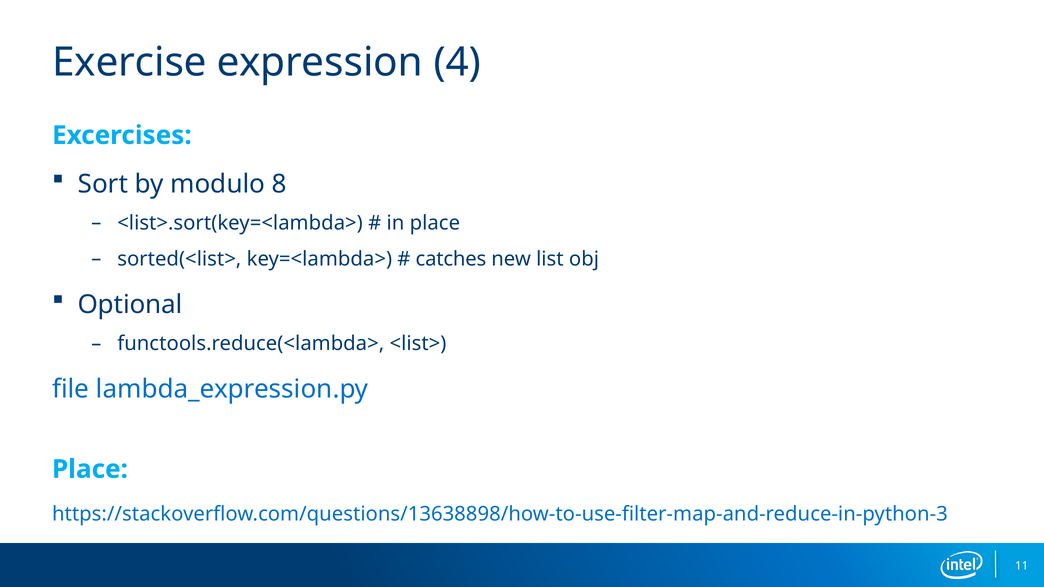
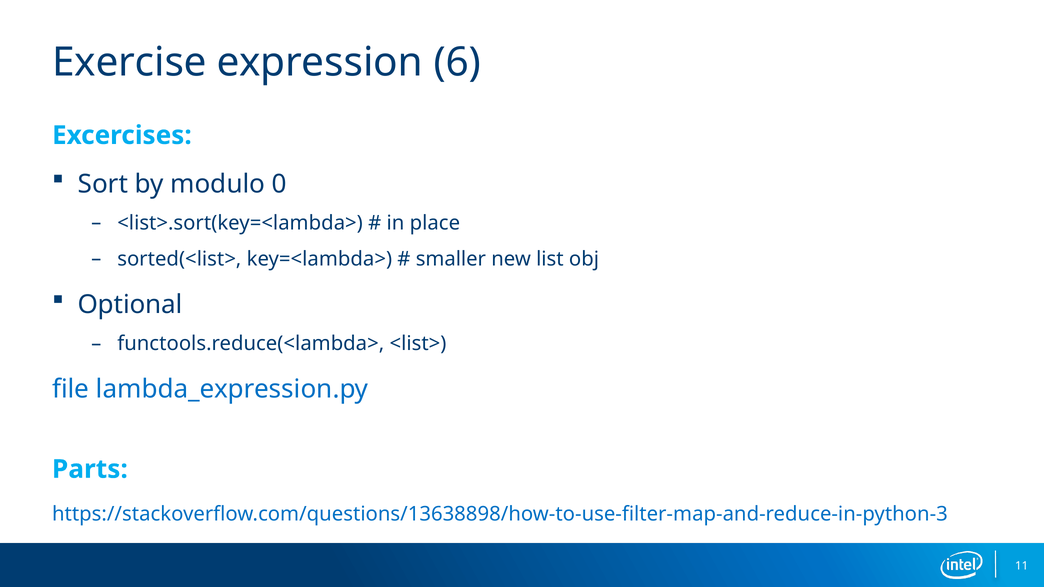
4: 4 -> 6 (457, 62)
8: 8 -> 0 (279, 184)
catches: catches -> smaller (451, 259)
Place: Place -> Parts (90, 469)
